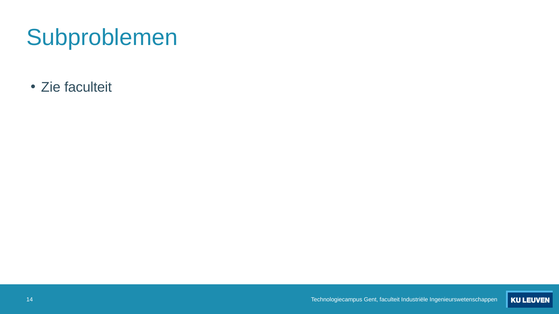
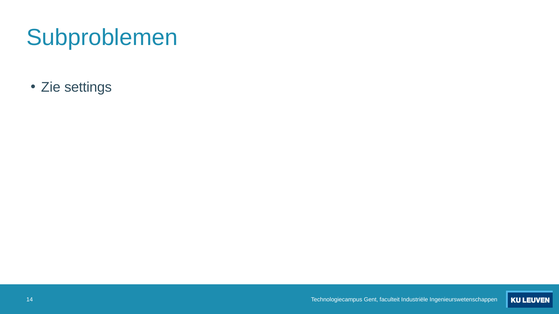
Zie faculteit: faculteit -> settings (88, 87)
